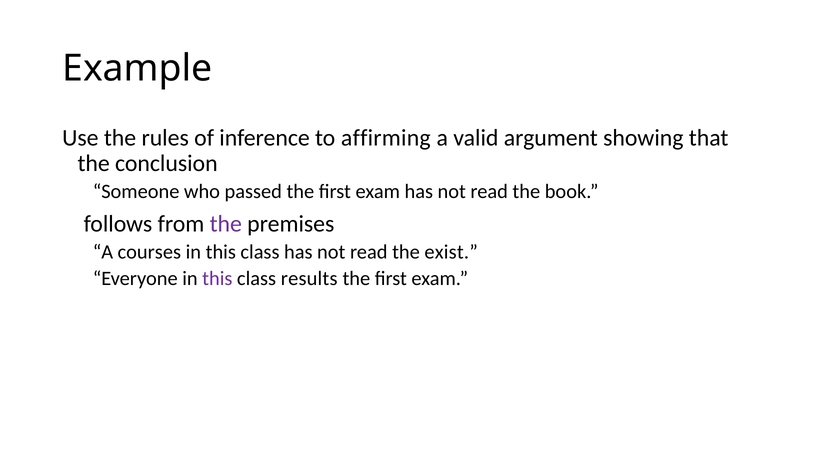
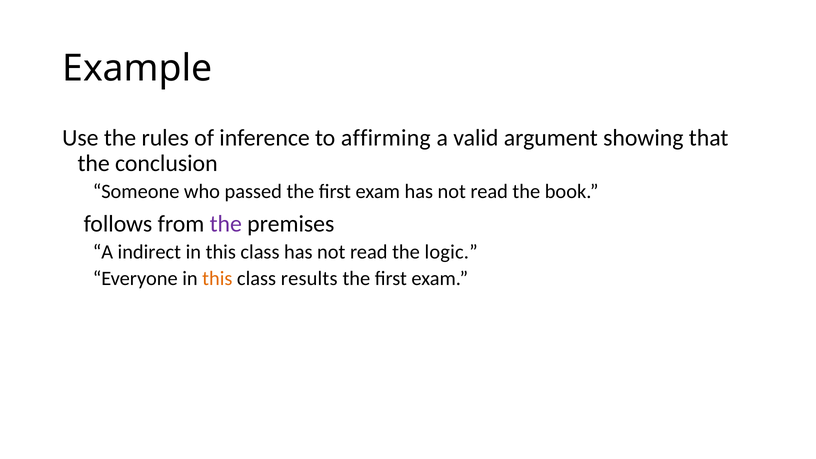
courses: courses -> indirect (149, 252)
exist: exist -> logic (451, 252)
this colour: purple -> orange (217, 278)
